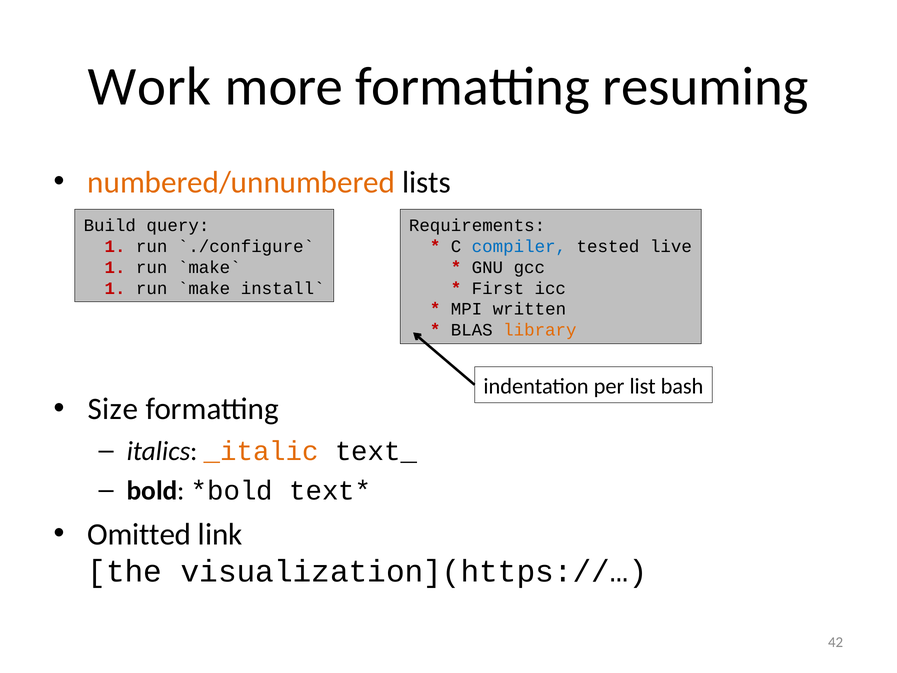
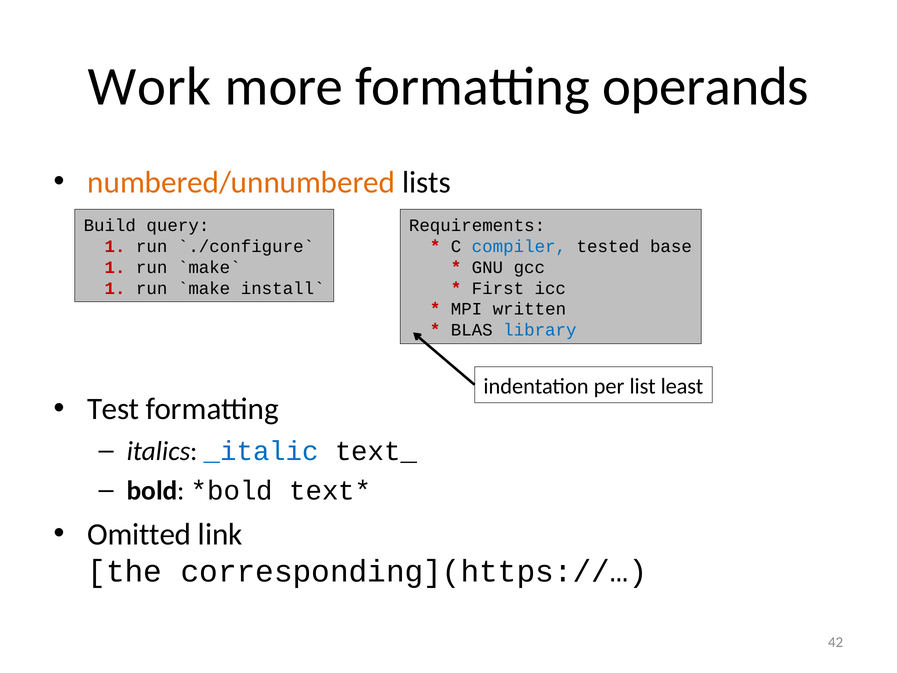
resuming: resuming -> operands (706, 87)
live: live -> base (671, 246)
library colour: orange -> blue (540, 330)
bash: bash -> least (682, 386)
Size: Size -> Test (113, 409)
_italic colour: orange -> blue (261, 451)
visualization](https://…: visualization](https://… -> corresponding](https://… (414, 572)
